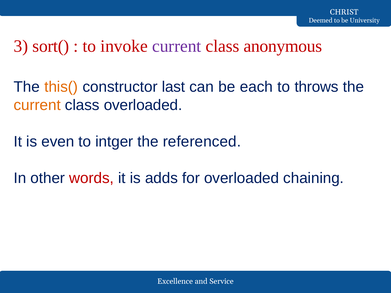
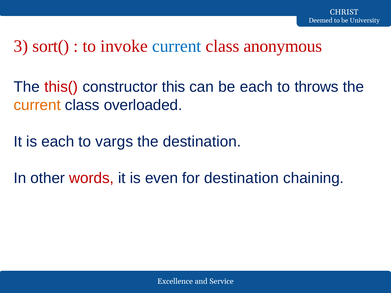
current colour: purple -> blue (177, 46)
this( colour: orange -> red (61, 87)
last: last -> this (174, 87)
is even: even -> each (58, 142)
intger: intger -> vargs (114, 142)
the referenced: referenced -> destination (202, 142)
adds: adds -> even (162, 178)
for overloaded: overloaded -> destination (241, 178)
